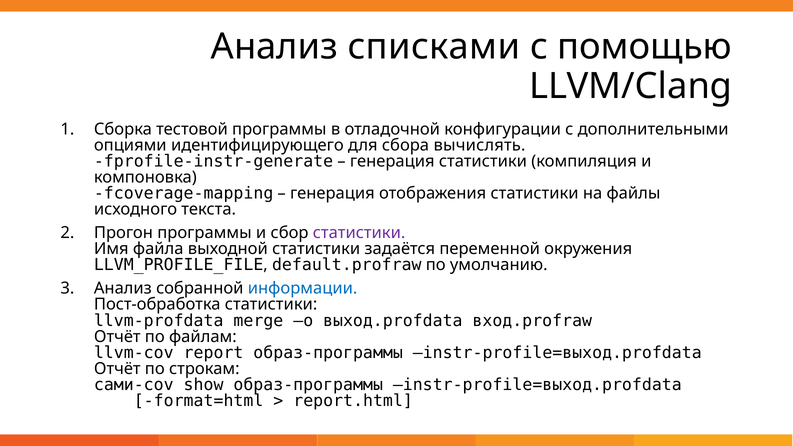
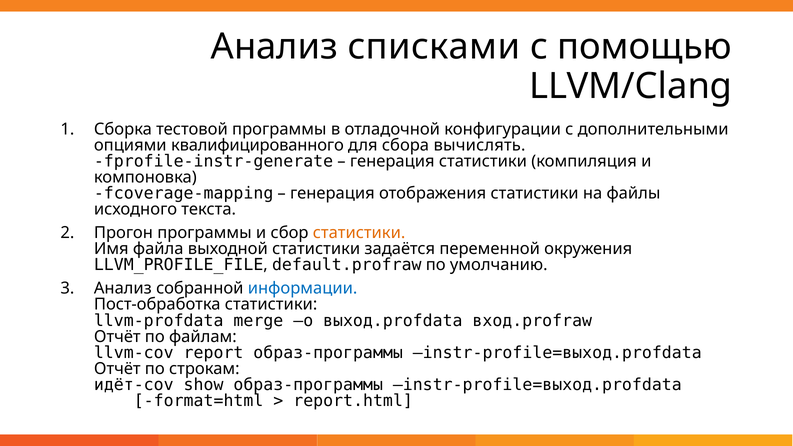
идентифицирующего: идентифицирующего -> квалифицированного (257, 145)
статистики colour: purple -> orange (359, 233)
сами-cov: сами-cov -> идёт-cov (134, 385)
